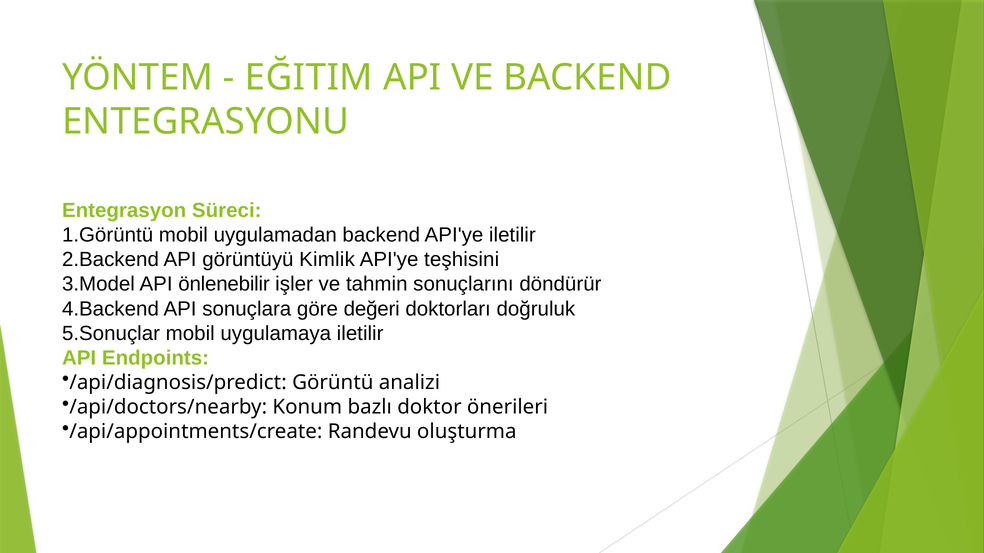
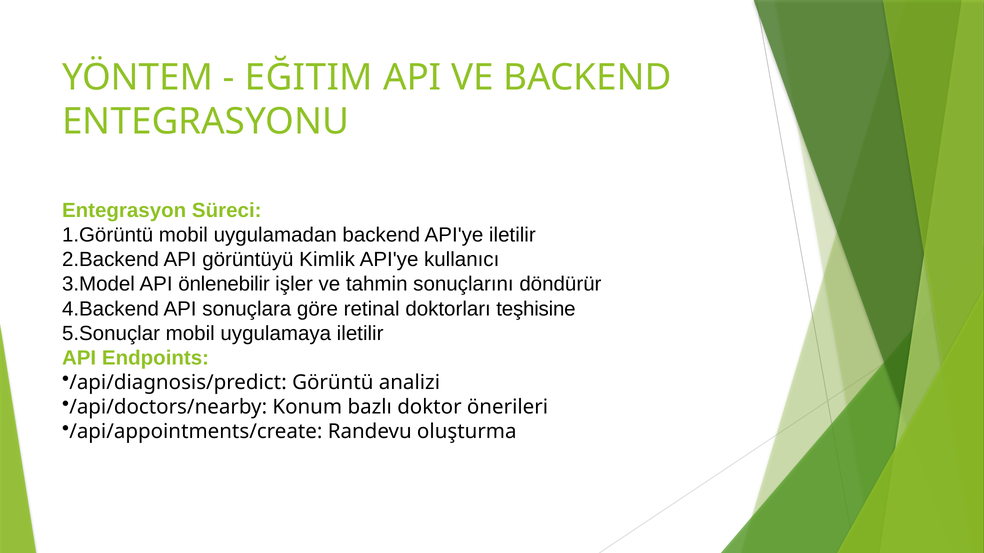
teşhisini: teşhisini -> kullanıcı (462, 260)
değeri: değeri -> retinal (372, 309)
doğruluk: doğruluk -> teşhisine (536, 309)
